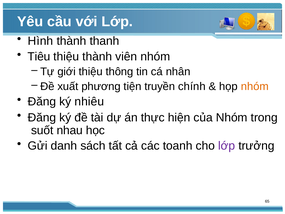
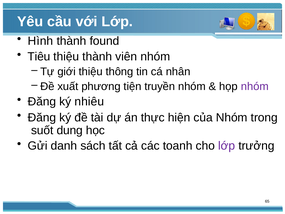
thanh: thanh -> found (104, 41)
truyền chính: chính -> nhóm (192, 86)
nhóm colour: orange -> purple (255, 86)
nhau: nhau -> dung (70, 130)
